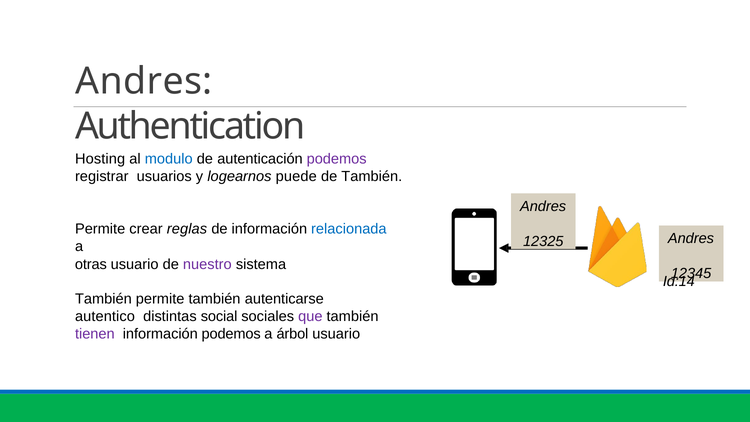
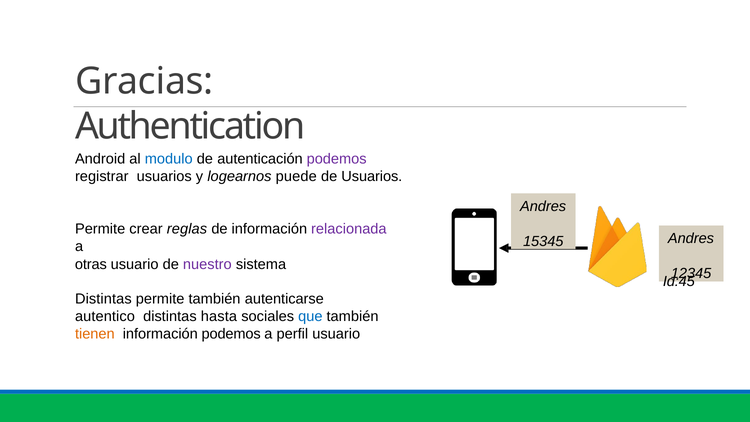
Andres: Andres -> Gracias (144, 81)
Hosting: Hosting -> Android (100, 159)
de También: También -> Usuarios (372, 177)
relacionada colour: blue -> purple (349, 229)
12325: 12325 -> 15345 (543, 241)
Id:14: Id:14 -> Id:45 (679, 281)
También: También -> Distintas (103, 299)
social: social -> hasta (219, 317)
que colour: purple -> blue (310, 317)
tienen colour: purple -> orange (95, 334)
árbol: árbol -> perfil (292, 334)
